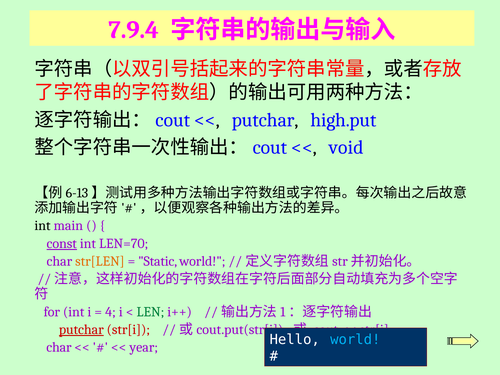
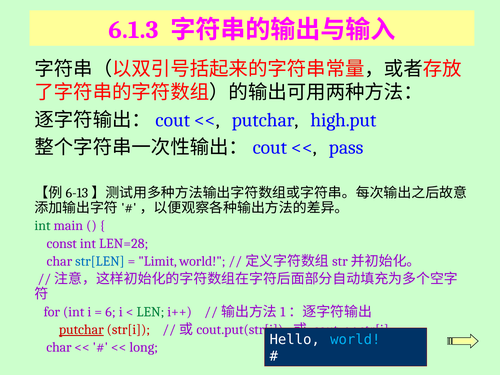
7.9.4: 7.9.4 -> 6.1.3 (134, 30)
void: void -> pass (346, 148)
int colour: black -> green (42, 226)
const underline: present -> none (62, 243)
LEN=70: LEN=70 -> LEN=28 (124, 243)
str[LEN colour: orange -> blue (100, 261)
Static: Static -> Limit (158, 261)
4: 4 -> 6 (110, 312)
year: year -> long (144, 347)
